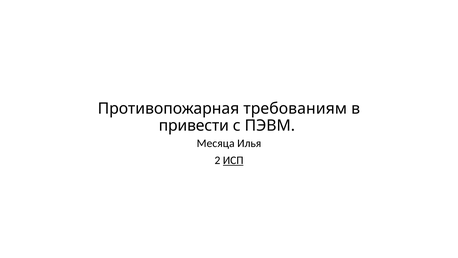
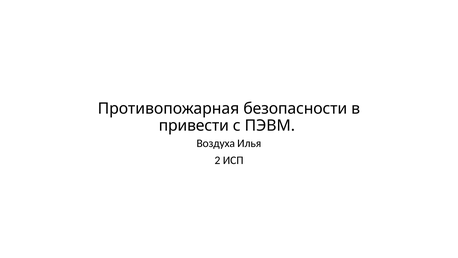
требованиям: требованиям -> безопасности (295, 108)
Месяца: Месяца -> Воздуха (216, 143)
ИСП underline: present -> none (233, 160)
